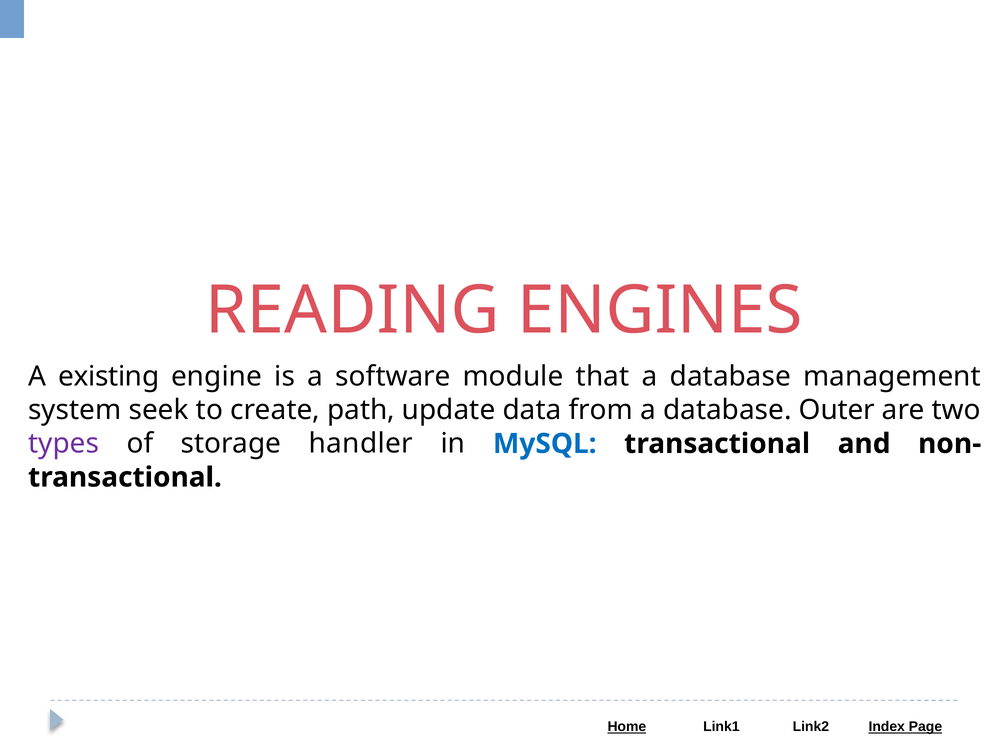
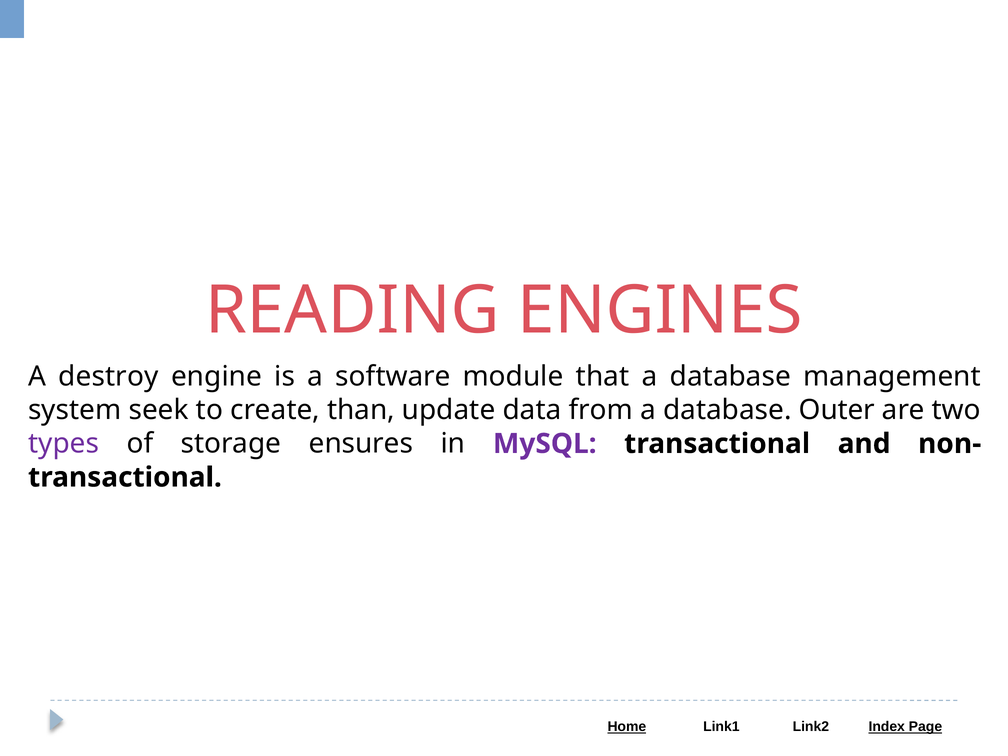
existing: existing -> destroy (108, 376)
path: path -> than (361, 410)
handler: handler -> ensures (361, 444)
MySQL colour: blue -> purple (545, 444)
